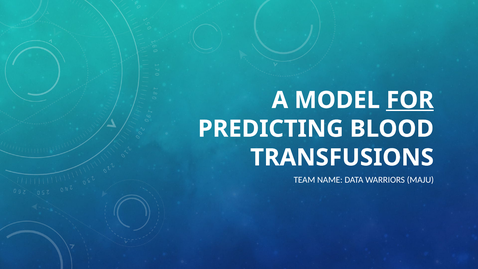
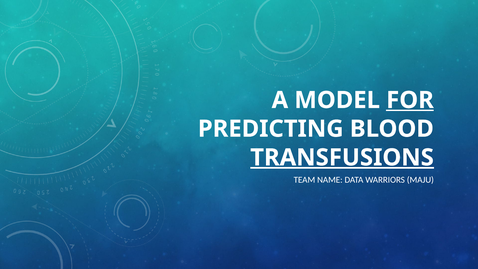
TRANSFUSIONS underline: none -> present (342, 157)
